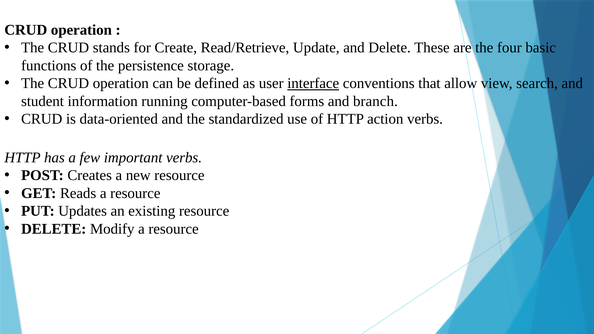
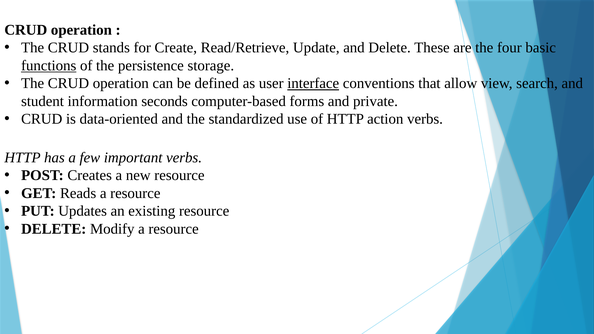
functions underline: none -> present (49, 66)
running: running -> seconds (165, 101)
branch: branch -> private (375, 101)
